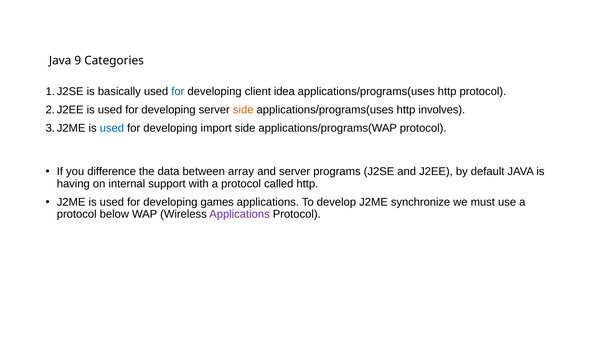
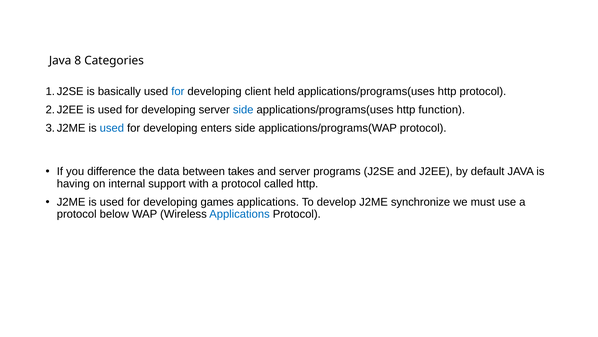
9: 9 -> 8 (78, 60)
idea: idea -> held (284, 91)
side colour: orange -> blue (243, 110)
involves: involves -> function (442, 110)
import: import -> enters (216, 128)
array: array -> takes (241, 171)
Applications colour: purple -> blue (240, 214)
